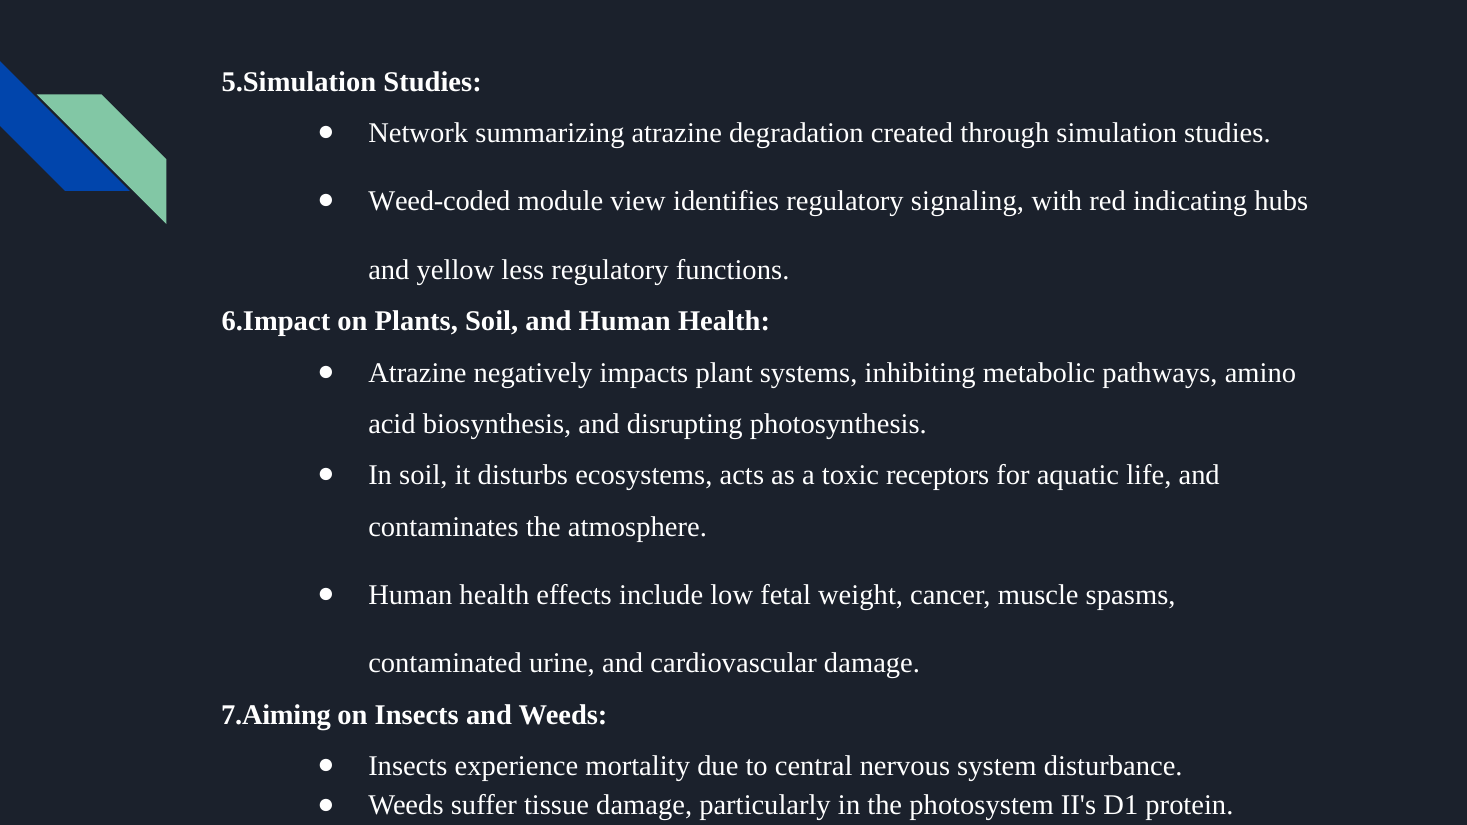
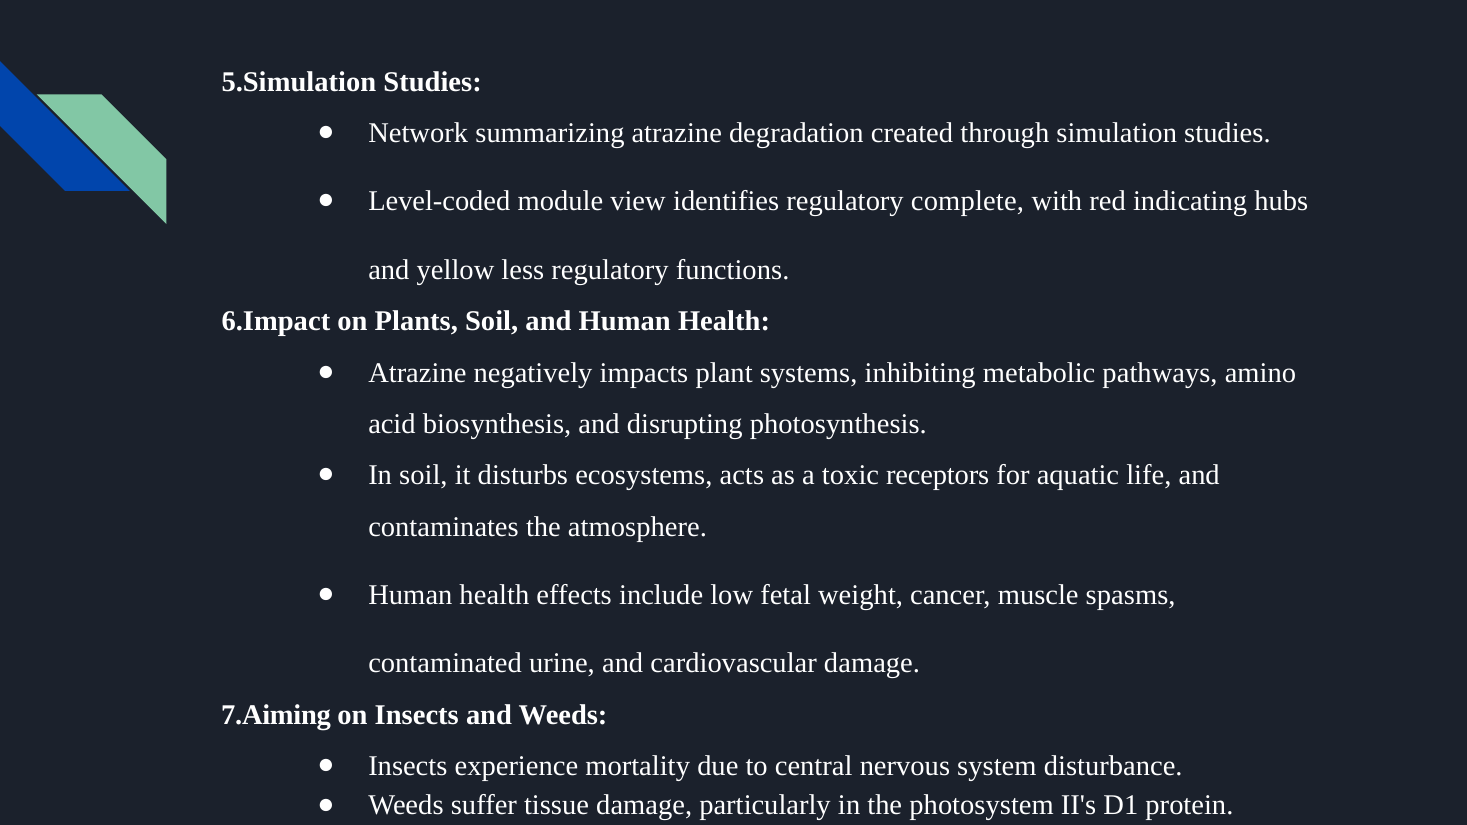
Weed-coded: Weed-coded -> Level-coded (439, 202)
signaling: signaling -> complete (967, 202)
